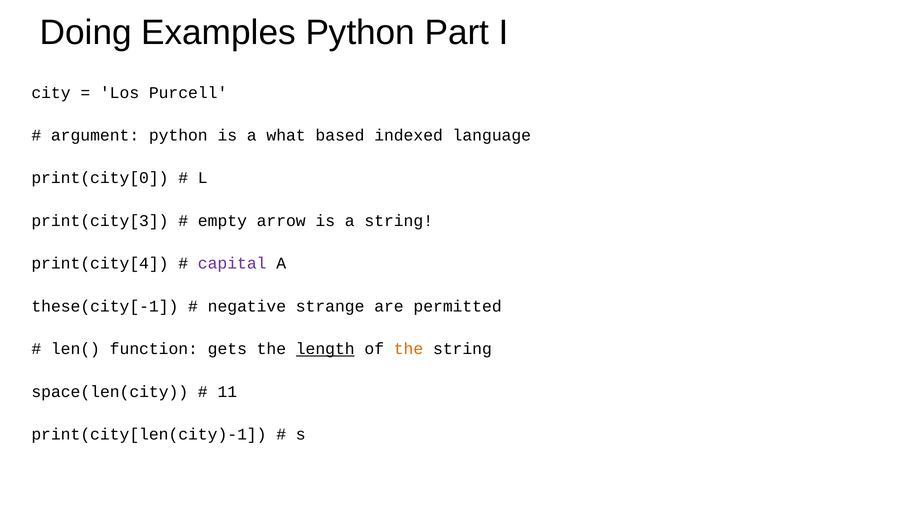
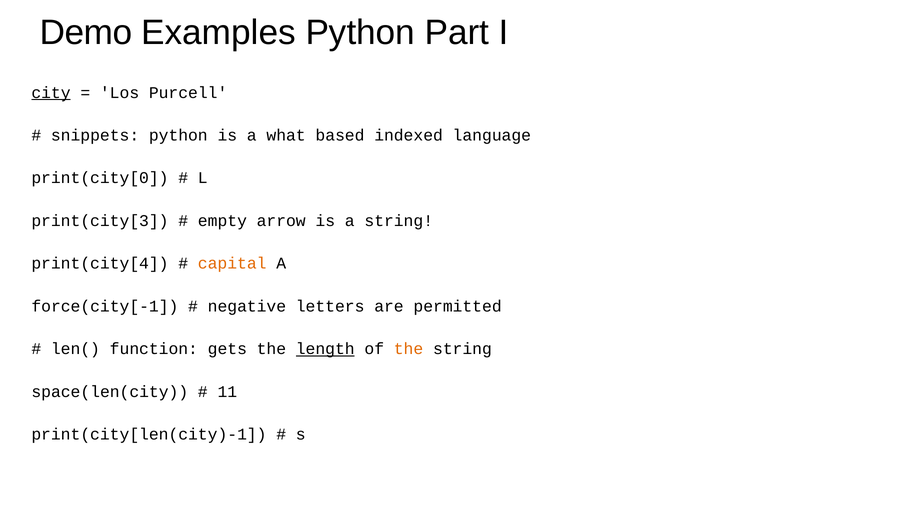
Doing: Doing -> Demo (86, 33)
city underline: none -> present (51, 93)
argument: argument -> snippets (95, 135)
capital colour: purple -> orange (232, 263)
these(city[-1: these(city[-1 -> force(city[-1 (105, 306)
strange: strange -> letters (330, 306)
